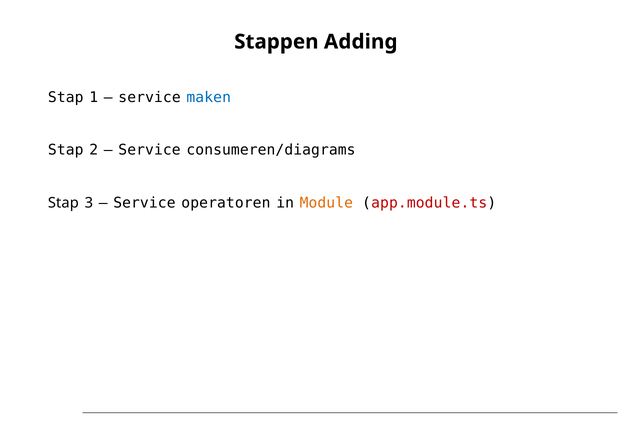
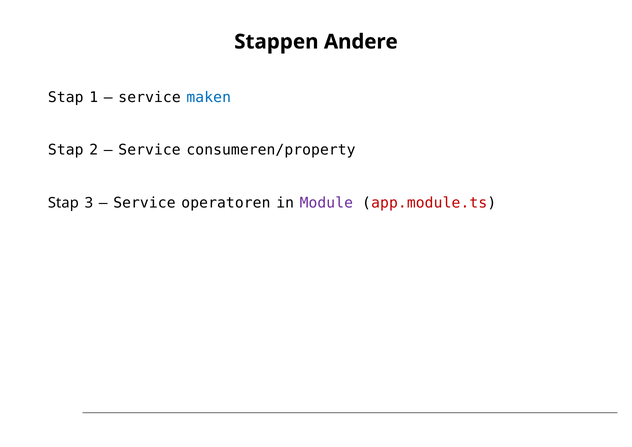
Adding: Adding -> Andere (361, 42)
consumeren/diagrams: consumeren/diagrams -> consumeren/property (271, 150)
Module colour: orange -> purple (326, 203)
